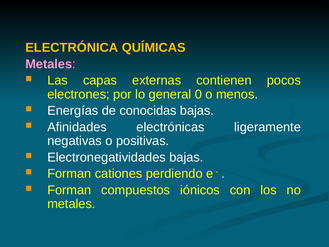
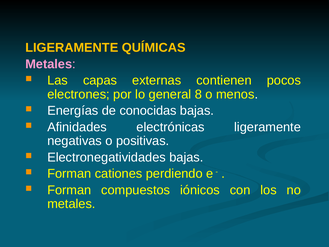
ELECTRÓNICA: ELECTRÓNICA -> LIGERAMENTE (72, 48)
0: 0 -> 8 (198, 94)
